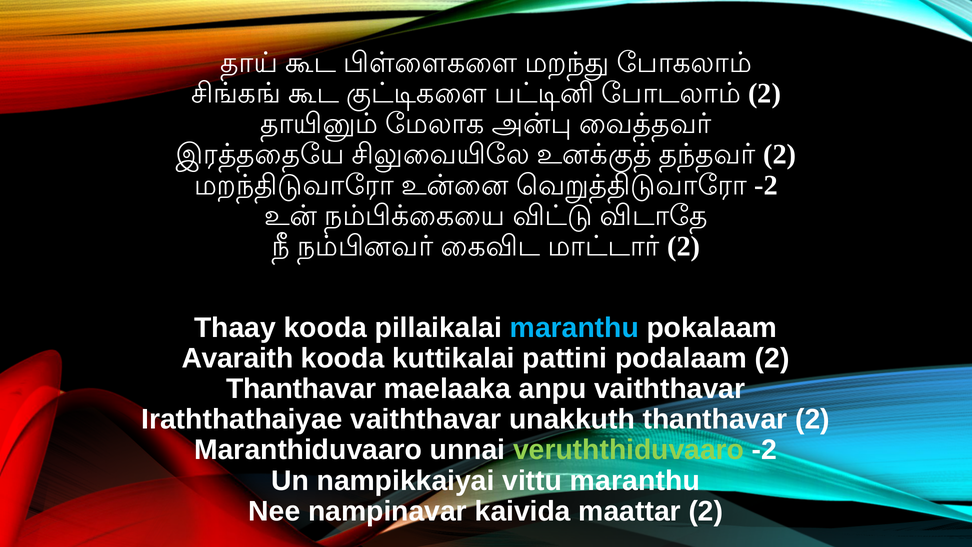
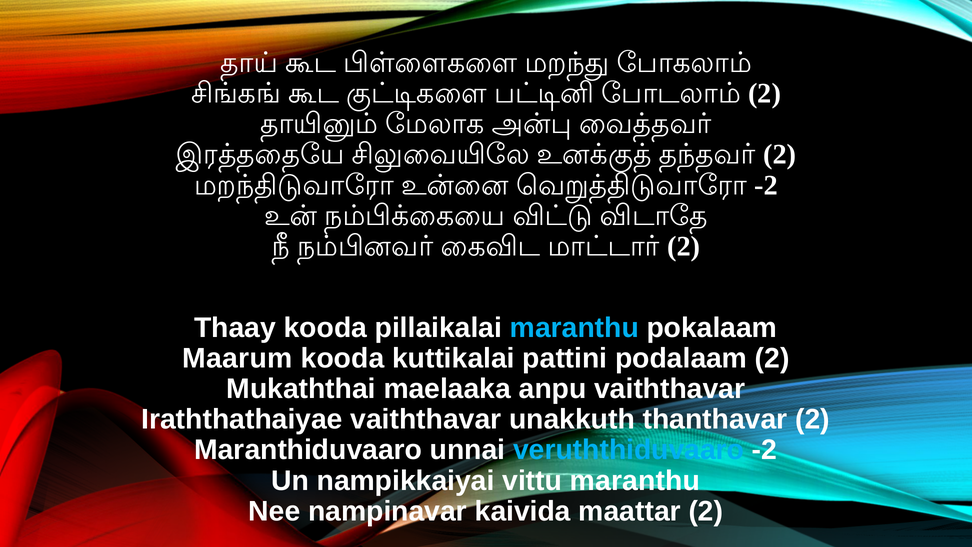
Avaraith: Avaraith -> Maarum (237, 358)
Thanthavar: Thanthavar -> Mukaththai (301, 389)
veruththiduvaaro colour: light green -> light blue (629, 450)
